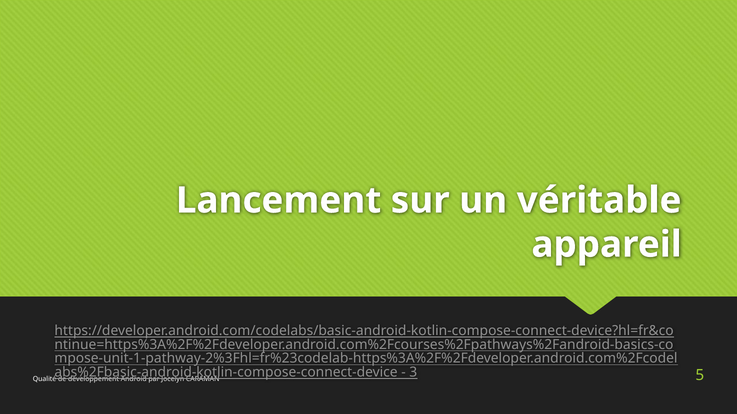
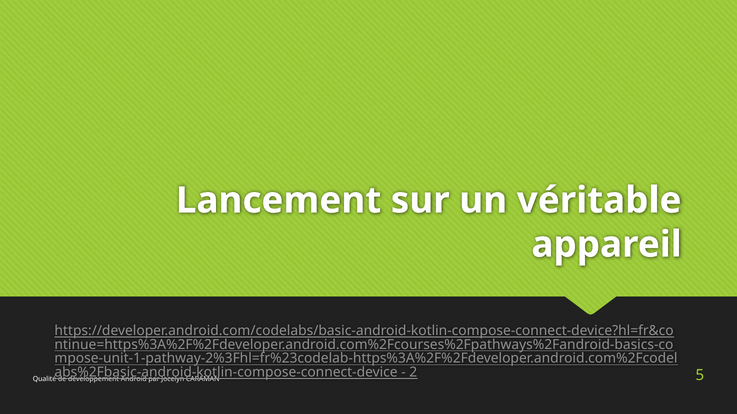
3: 3 -> 2 (413, 373)
